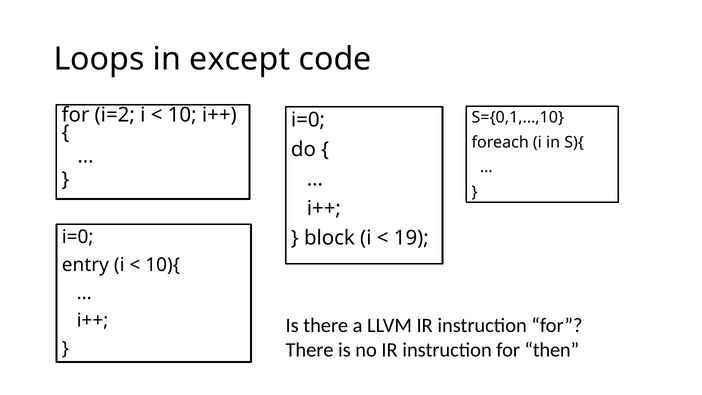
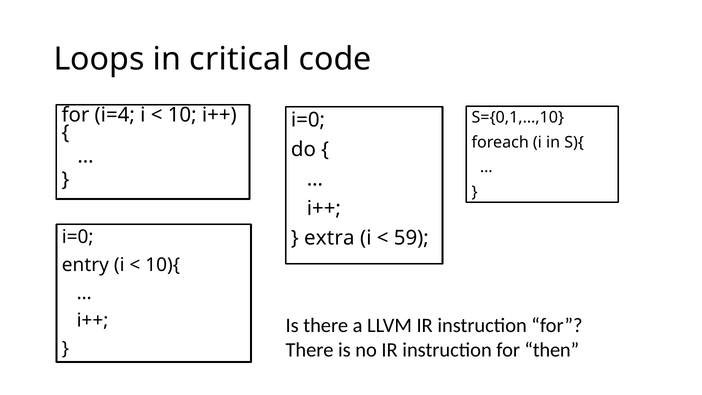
except: except -> critical (240, 59)
i=2: i=2 -> i=4 (115, 115)
block: block -> extra (329, 238)
19: 19 -> 59 (411, 238)
